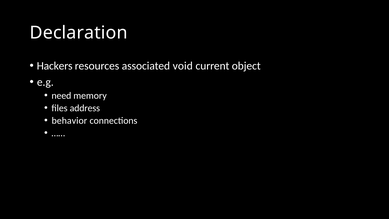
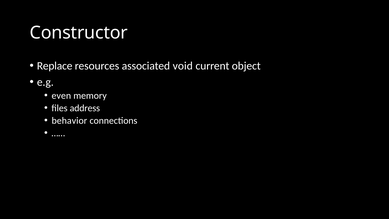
Declaration: Declaration -> Constructor (79, 33)
Hackers: Hackers -> Replace (55, 66)
need: need -> even (61, 95)
